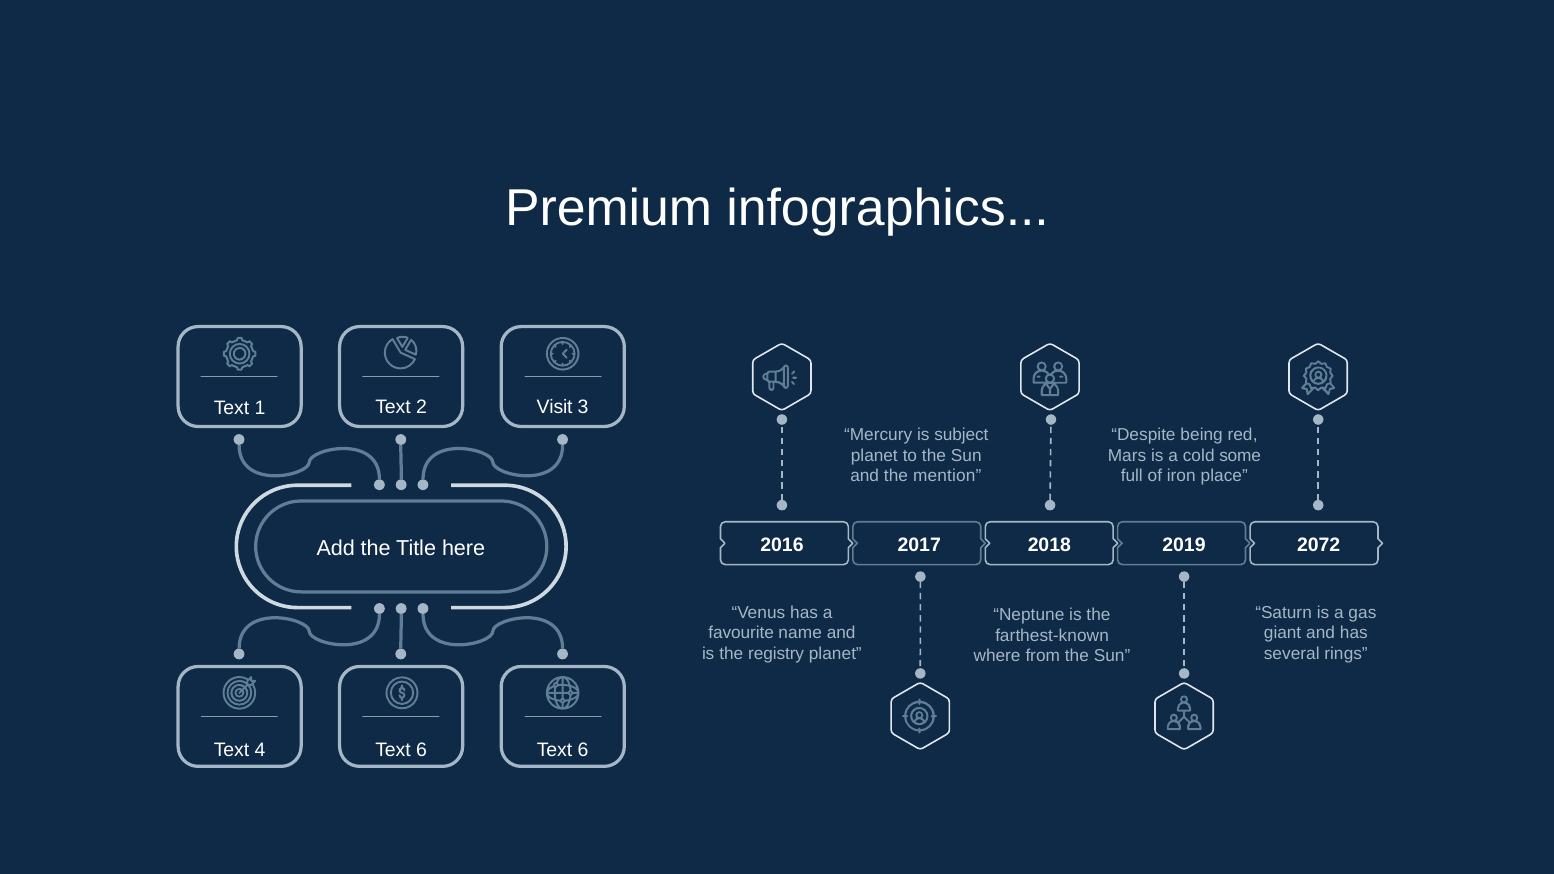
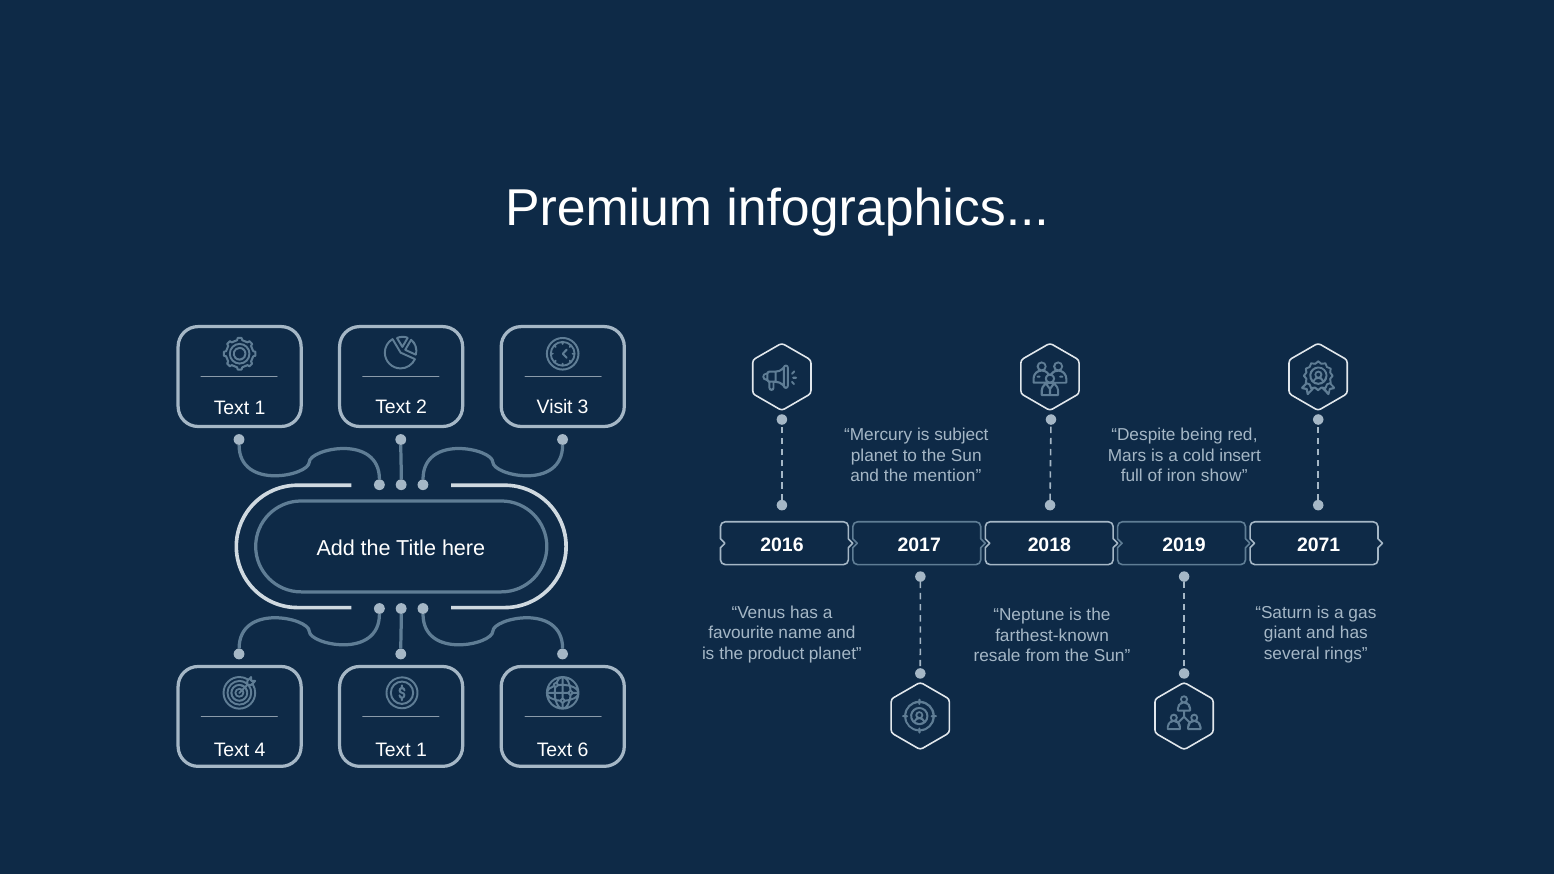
some: some -> insert (1240, 456)
place: place -> show (1224, 476)
2072: 2072 -> 2071 (1319, 545)
registry: registry -> product (776, 654)
where: where -> resale (997, 656)
4 Text 6: 6 -> 1 (422, 750)
